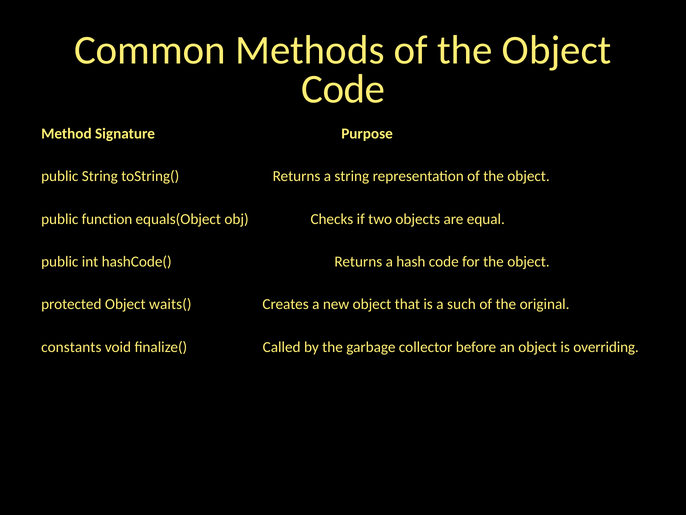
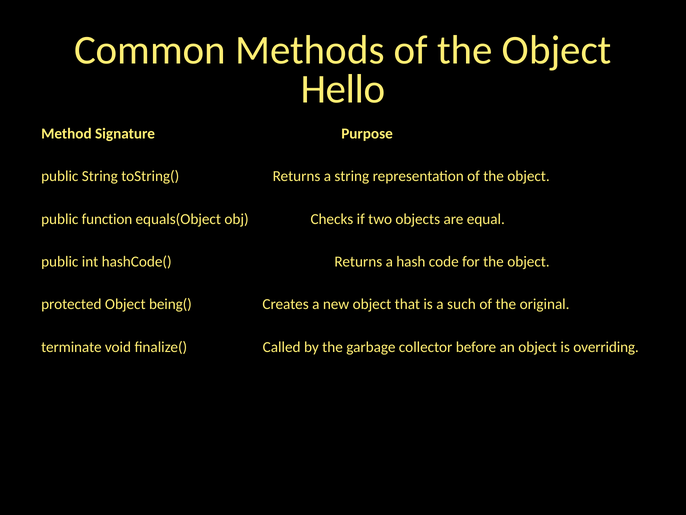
Code: Code -> Hello (343, 89)
waits(: waits( -> being( (170, 304)
constants: constants -> terminate (71, 347)
